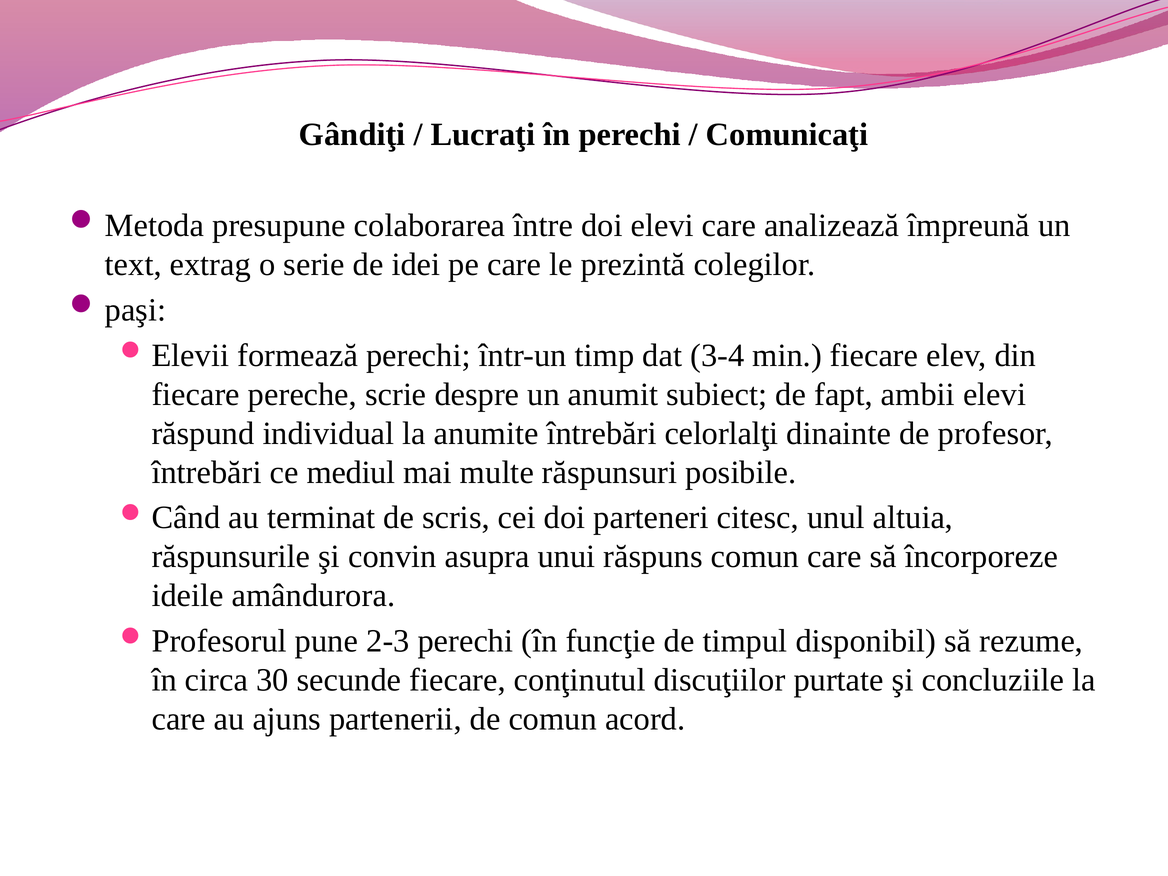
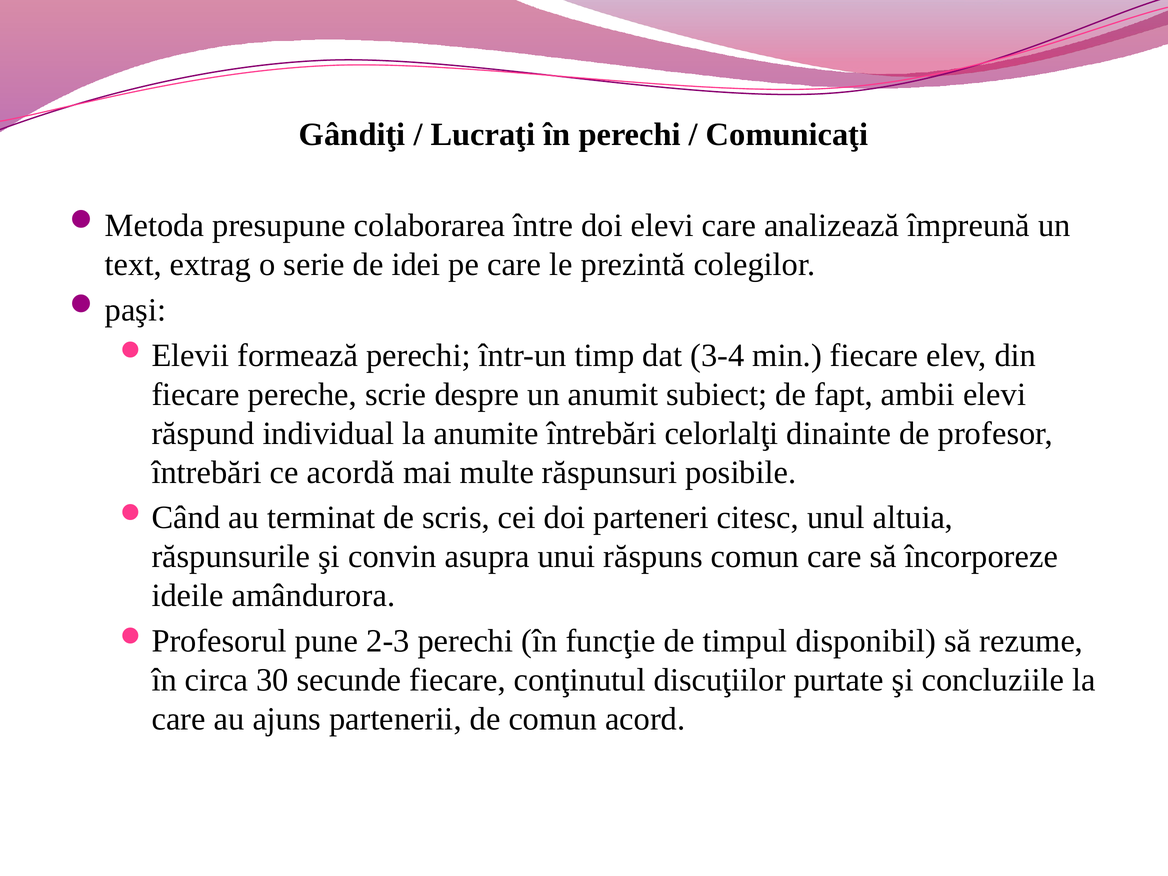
mediul: mediul -> acordă (351, 472)
